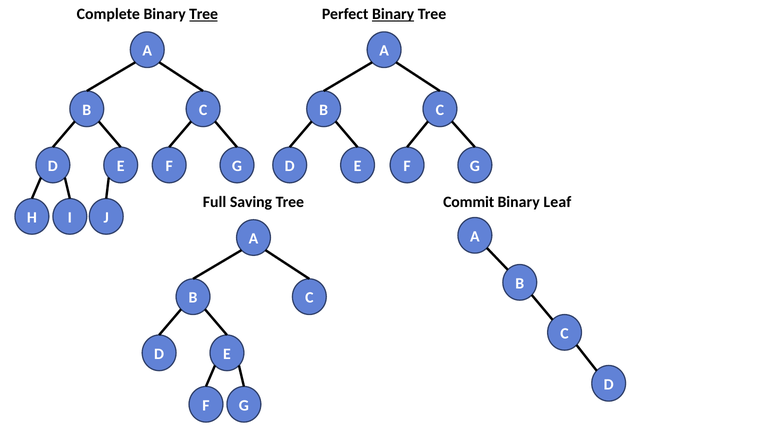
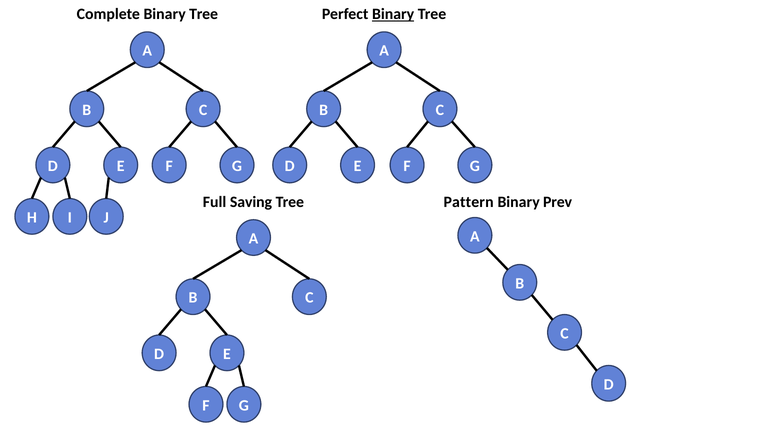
Tree underline: present -> none (204, 14)
Commit: Commit -> Pattern (469, 202)
Leaf: Leaf -> Prev (558, 202)
